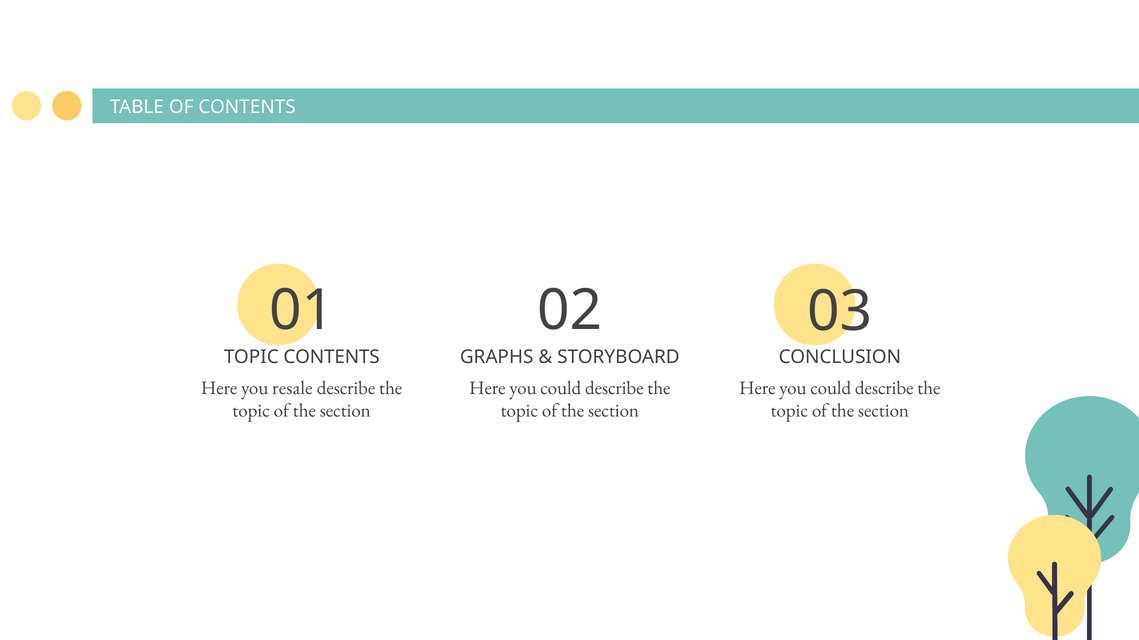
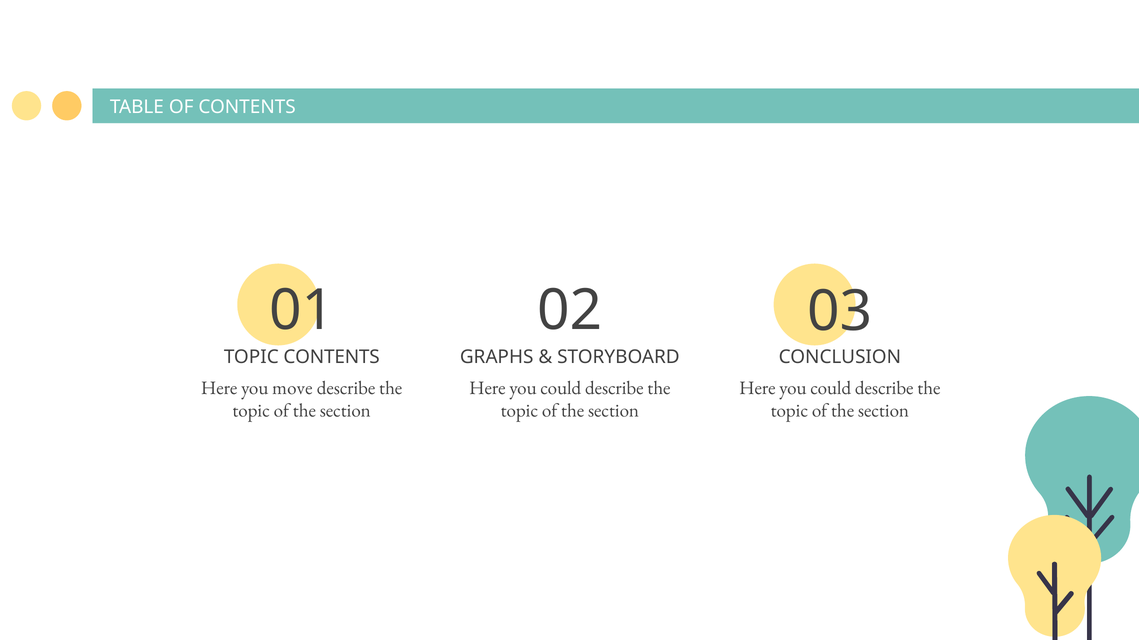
resale: resale -> move (292, 388)
